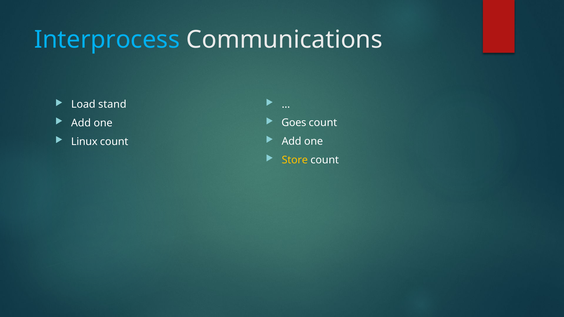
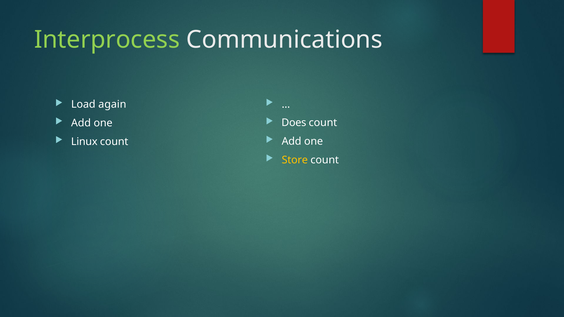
Interprocess colour: light blue -> light green (107, 40)
stand: stand -> again (112, 105)
Goes: Goes -> Does (294, 123)
